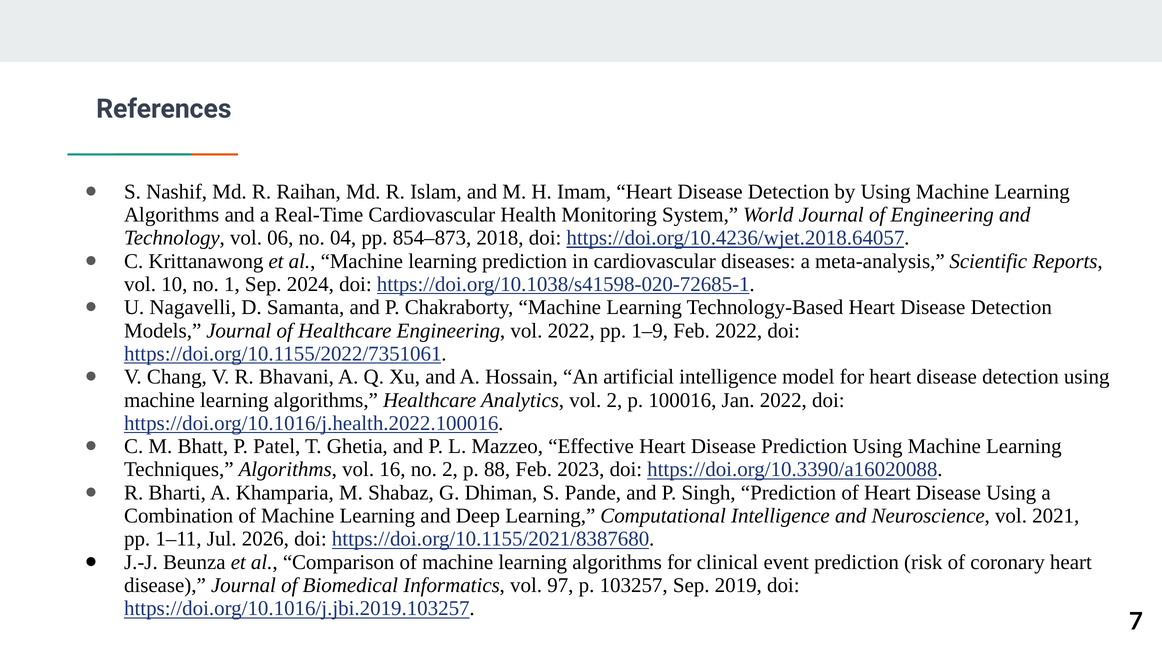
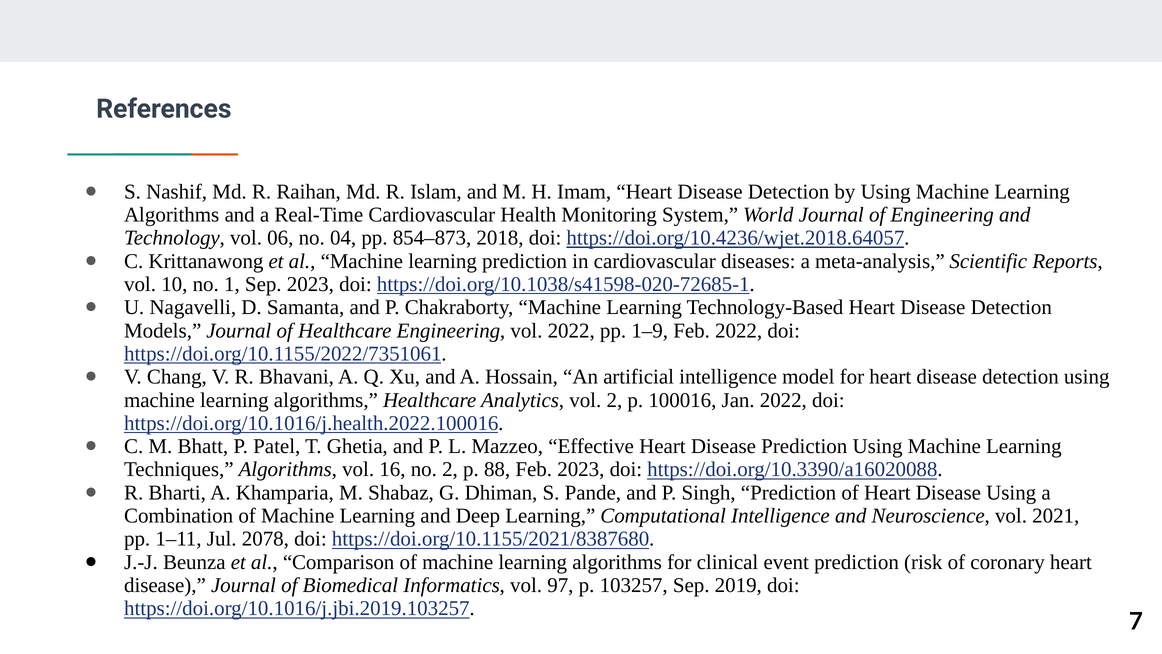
Sep 2024: 2024 -> 2023 (310, 284)
2026: 2026 -> 2078 (265, 539)
